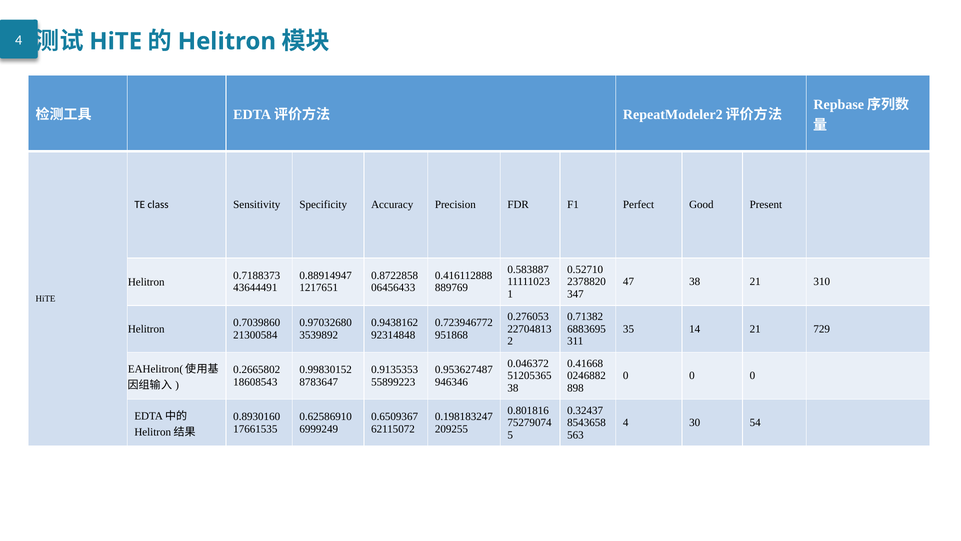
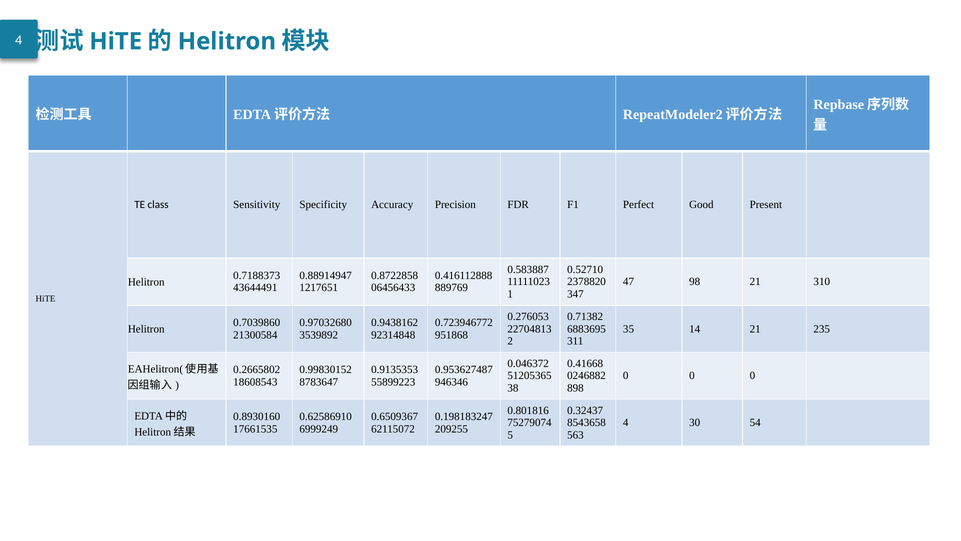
47 38: 38 -> 98 (695, 281)
729: 729 -> 235 (822, 329)
